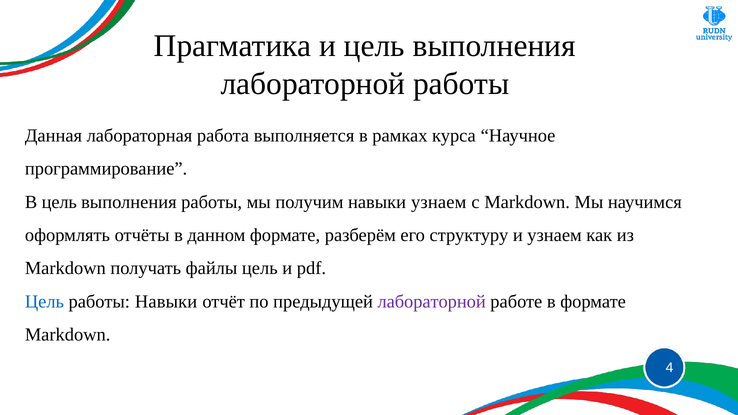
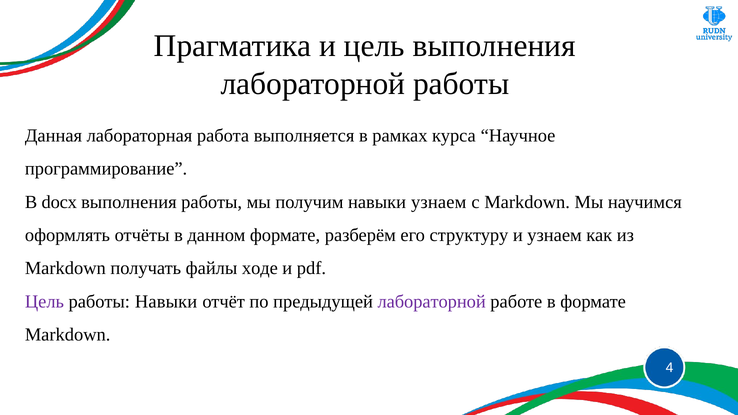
В цель: цель -> docx (59, 202)
файлы цель: цель -> ходе (260, 268)
Цель colour: blue -> purple (44, 302)
